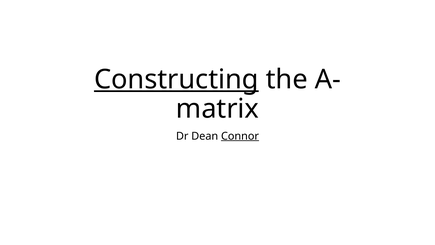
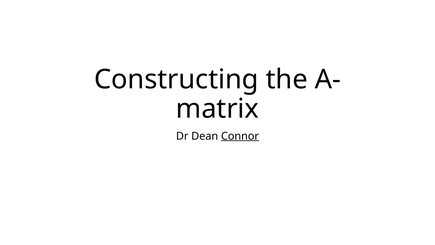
Constructing underline: present -> none (176, 79)
